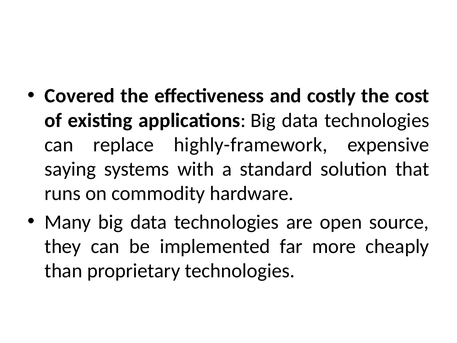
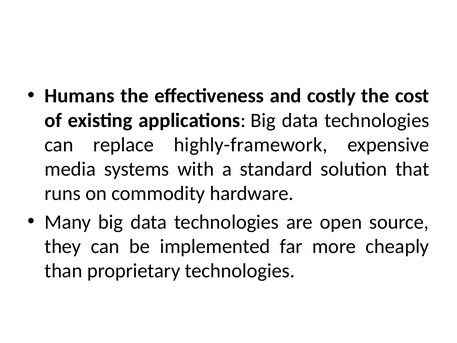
Covered: Covered -> Humans (80, 96)
saying: saying -> media (70, 169)
